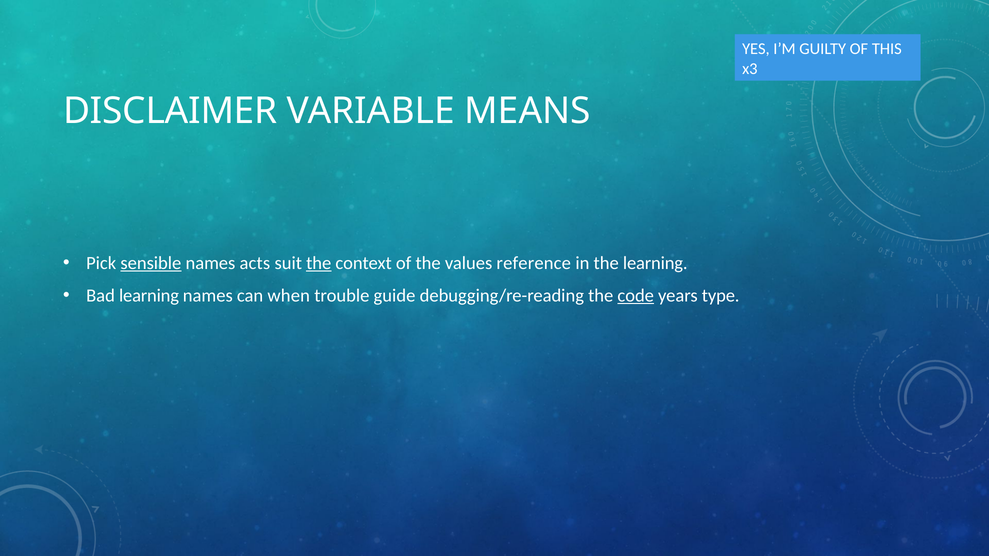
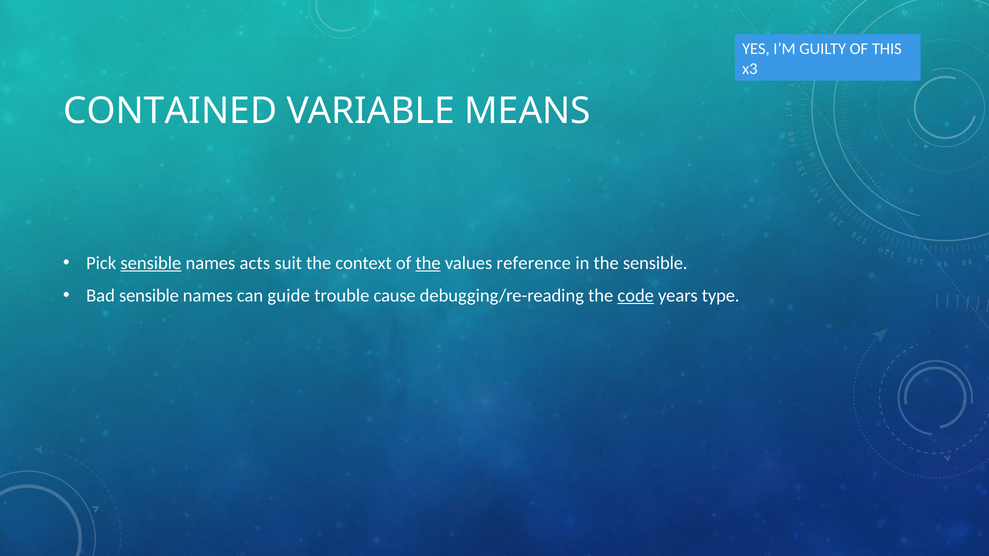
DISCLAIMER: DISCLAIMER -> CONTAINED (170, 111)
the underline: present -> none (319, 263)
the underline: none -> present (428, 263)
the learning: learning -> sensible (655, 263)
Bad learning: learning -> sensible (149, 296)
when: when -> guide (289, 296)
guide: guide -> cause (395, 296)
